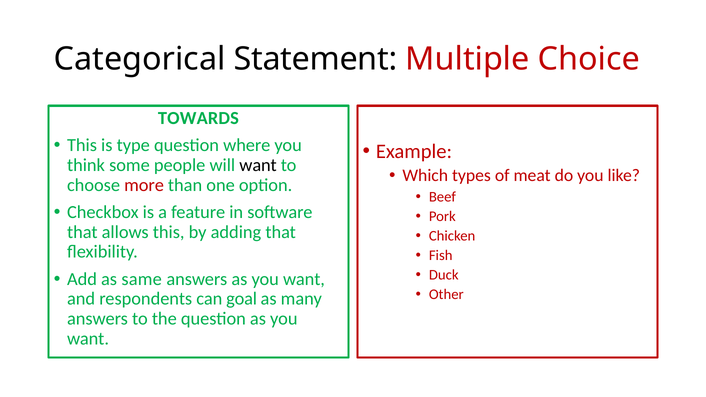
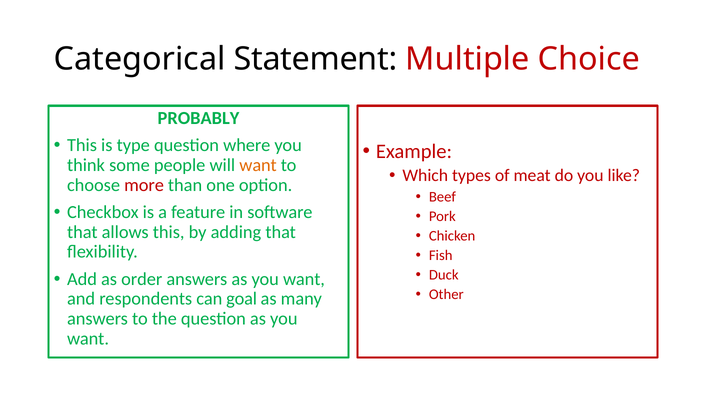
TOWARDS: TOWARDS -> PROBABLY (198, 118)
want colour: black -> orange (258, 165)
same: same -> order (142, 279)
